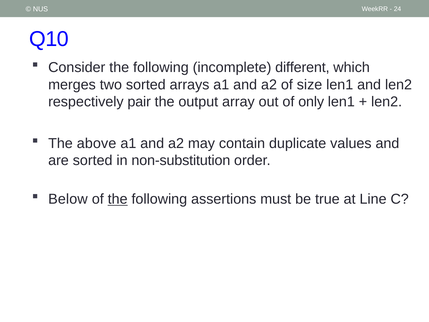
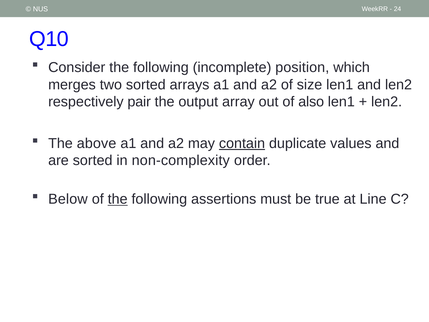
different: different -> position (302, 67)
only: only -> also (311, 102)
contain underline: none -> present (242, 143)
non-substitution: non-substitution -> non-complexity (181, 160)
